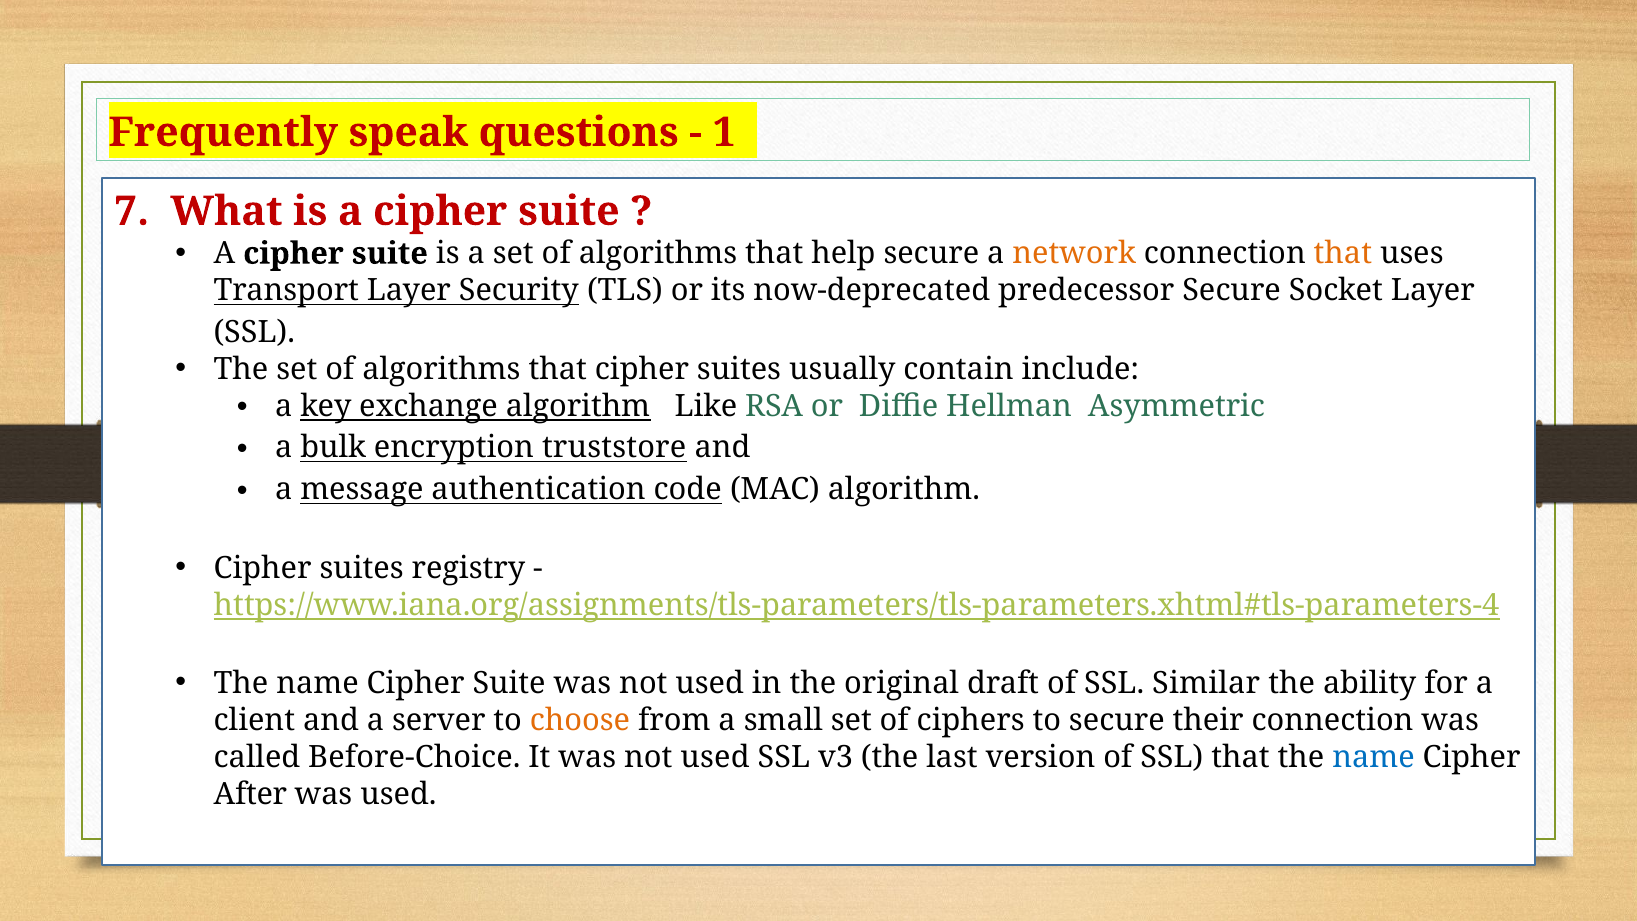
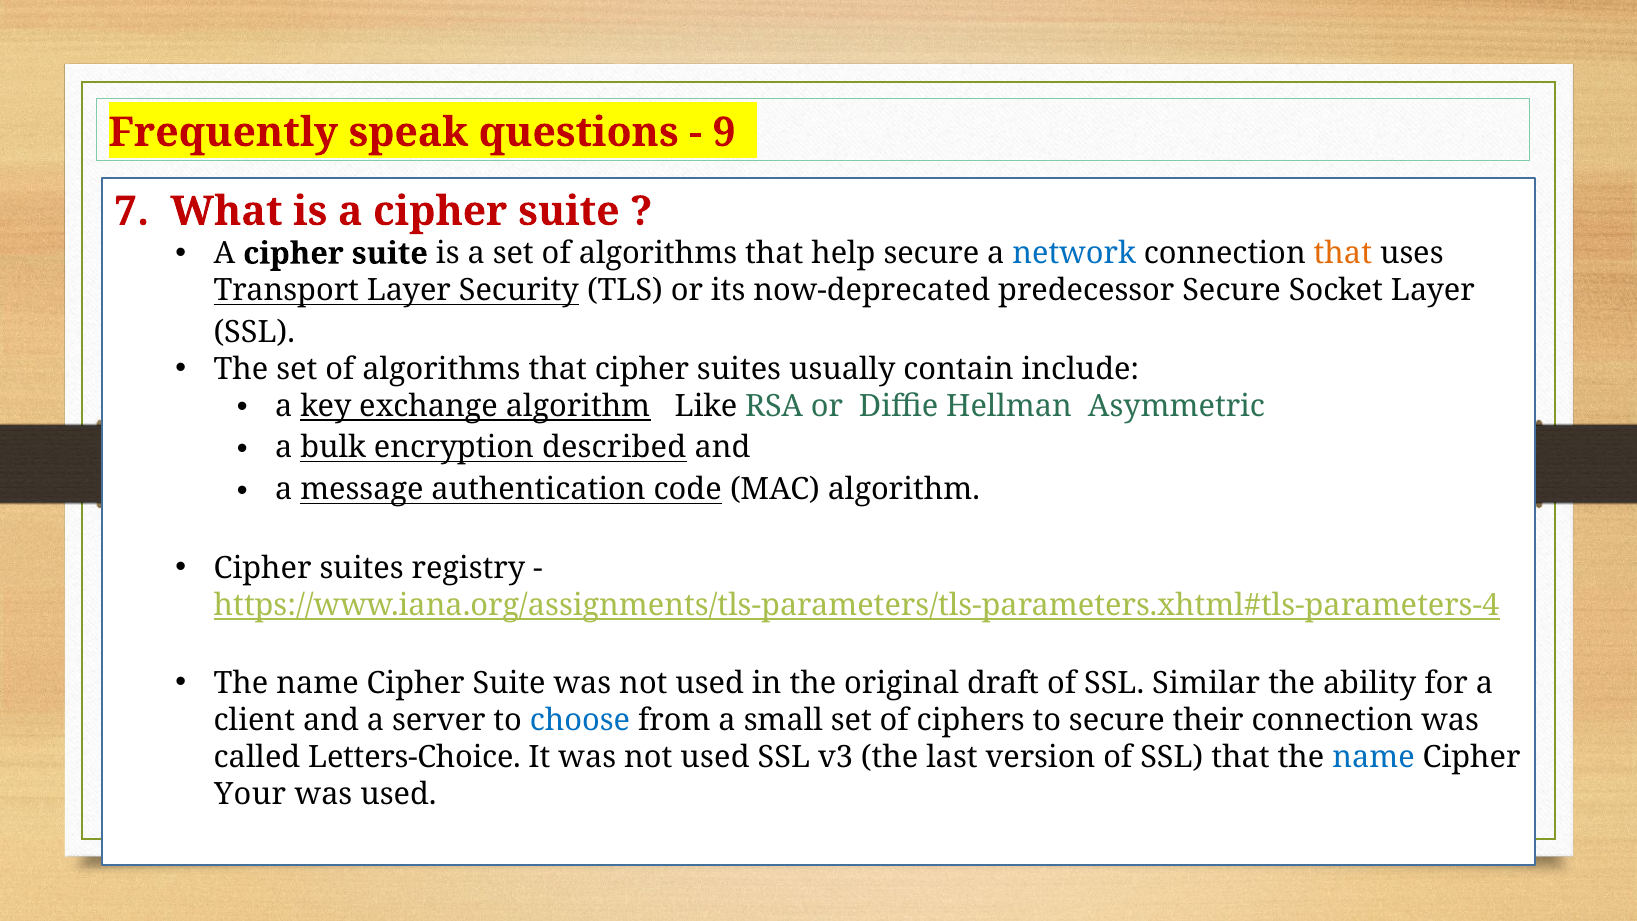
1: 1 -> 9 (724, 132)
network colour: orange -> blue (1074, 254)
truststore: truststore -> described (614, 448)
choose colour: orange -> blue (580, 720)
Before-Choice: Before-Choice -> Letters-Choice (415, 757)
After: After -> Your (250, 794)
